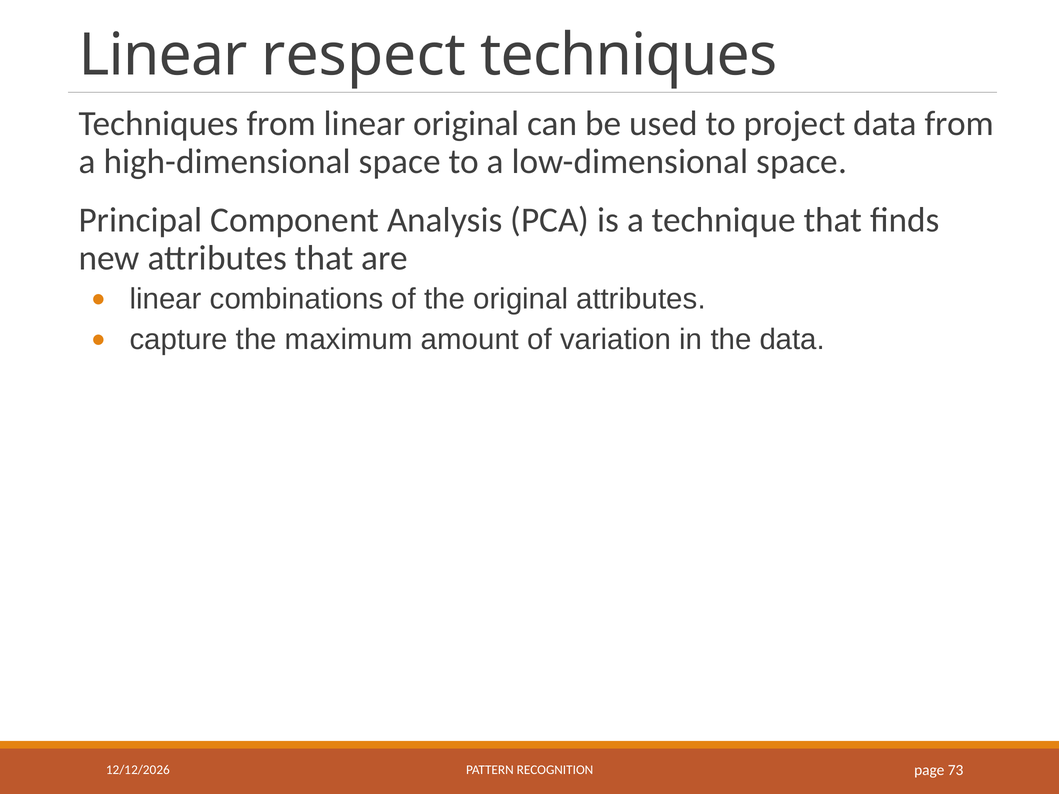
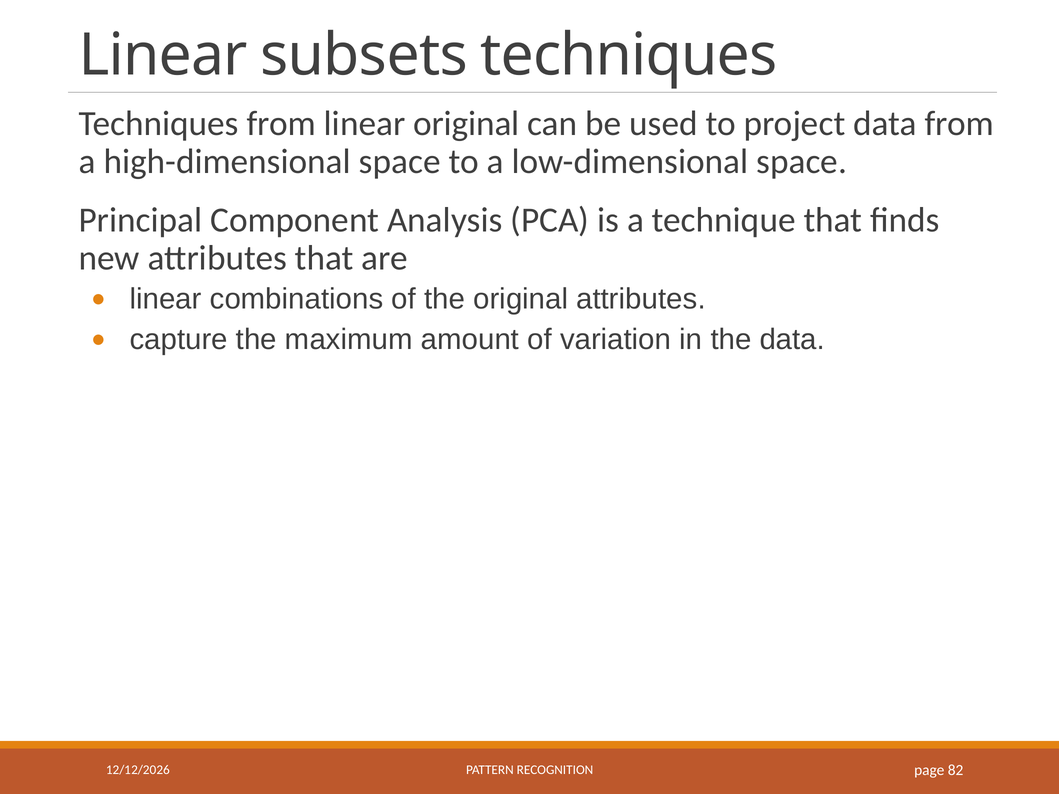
respect: respect -> subsets (364, 56)
73: 73 -> 82 (956, 770)
